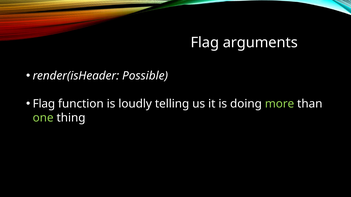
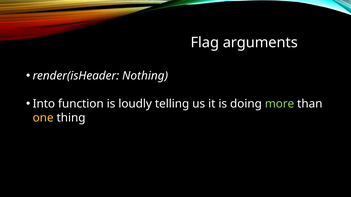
Possible: Possible -> Nothing (145, 76)
Flag: Flag -> Into (44, 104)
one colour: light green -> yellow (43, 118)
